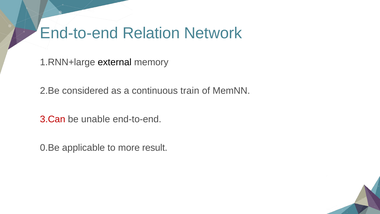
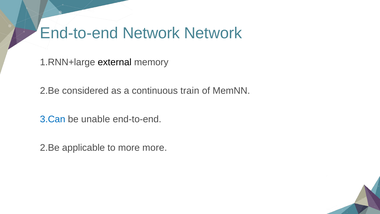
End-to-end Relation: Relation -> Network (151, 33)
3.Can colour: red -> blue (53, 119)
0.Be: 0.Be -> 2.Be (50, 147)
more result: result -> more (155, 147)
